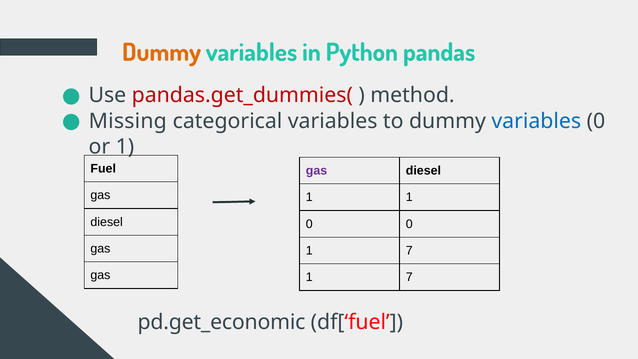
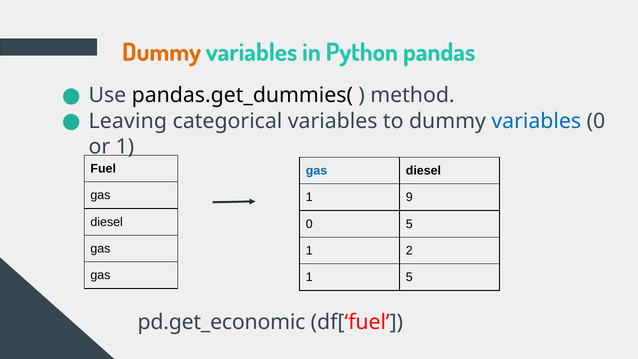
pandas.get_dummies( colour: red -> black (242, 95)
Missing: Missing -> Leaving (128, 121)
gas colour: purple -> blue (317, 171)
1 1: 1 -> 9 (409, 197)
0 0: 0 -> 5 (409, 224)
7: 7 -> 2 (409, 251)
7: 7 -> 5 (409, 277)
